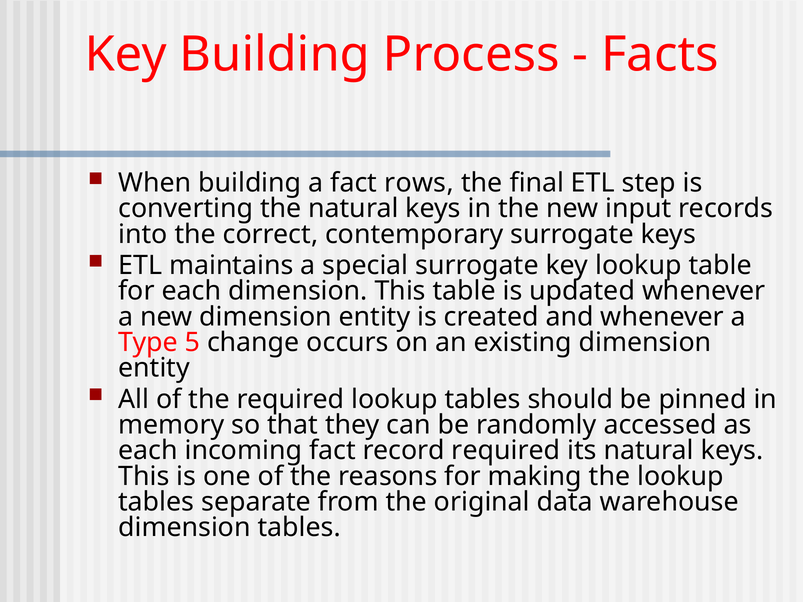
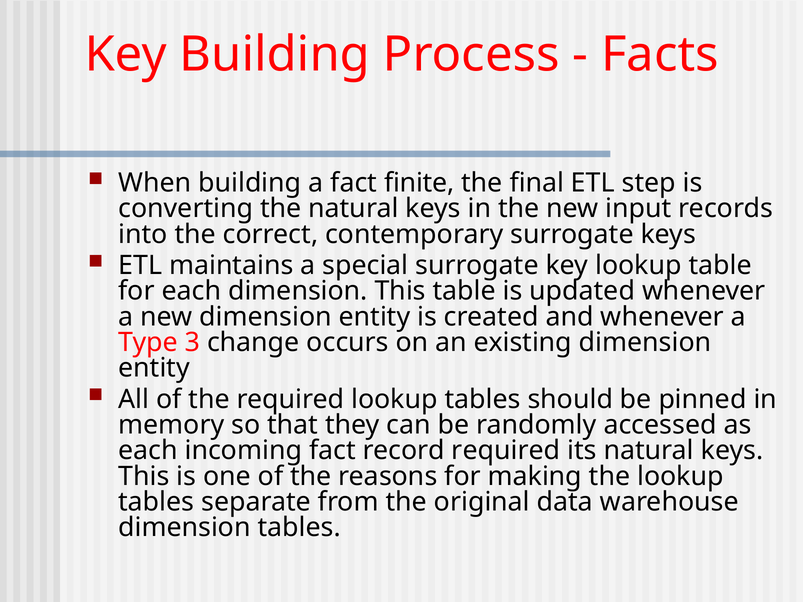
rows: rows -> finite (419, 183)
5: 5 -> 3 (193, 343)
